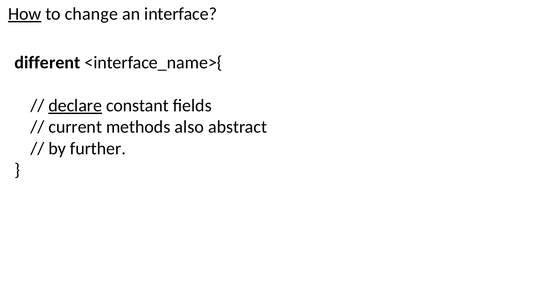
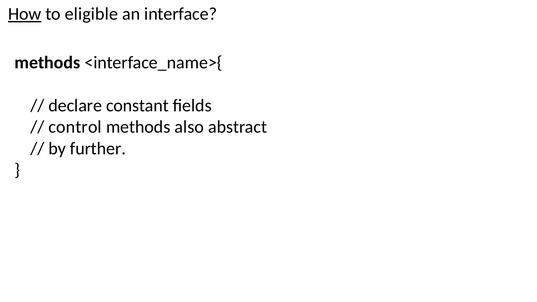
change: change -> eligible (91, 14)
different: different -> methods (47, 63)
declare underline: present -> none (75, 106)
current: current -> control (75, 127)
